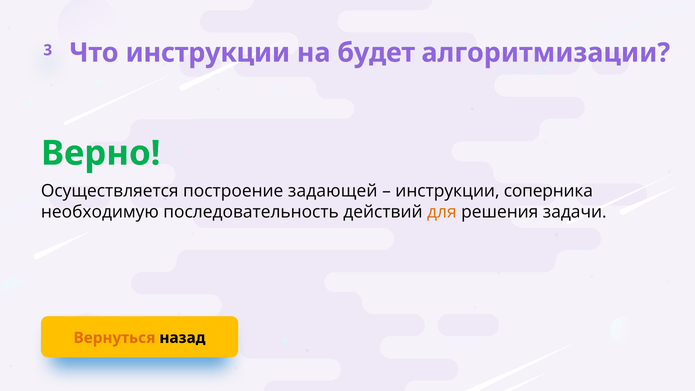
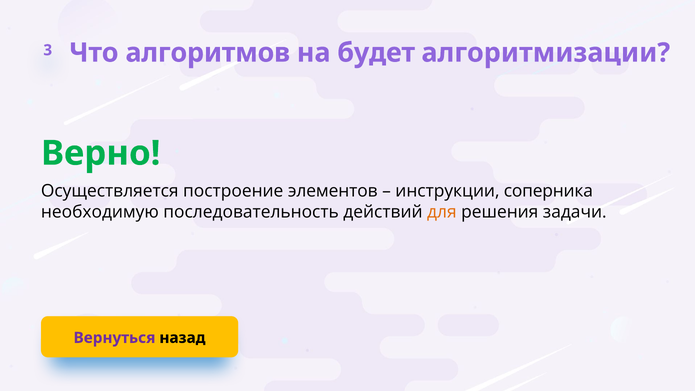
инструкции: инструкции -> алгоритмов (208, 53)
задающей: задающей -> элементов (333, 191)
Вернуться colour: orange -> purple (114, 338)
